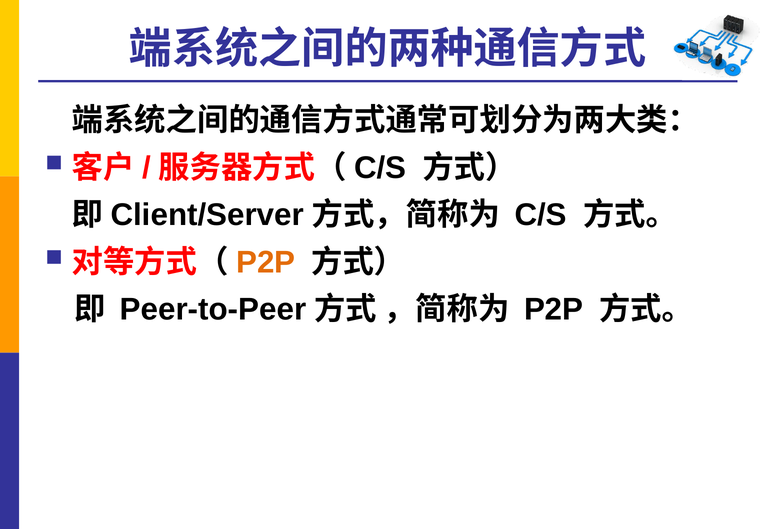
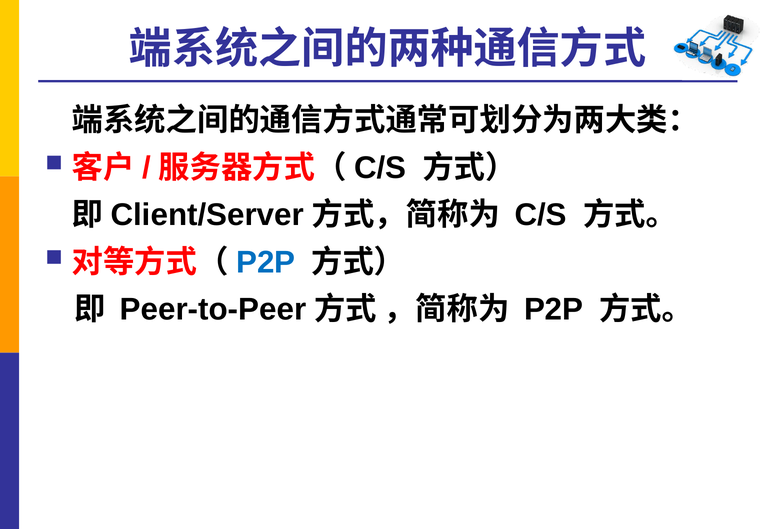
P2P colour: orange -> blue (266, 262)
